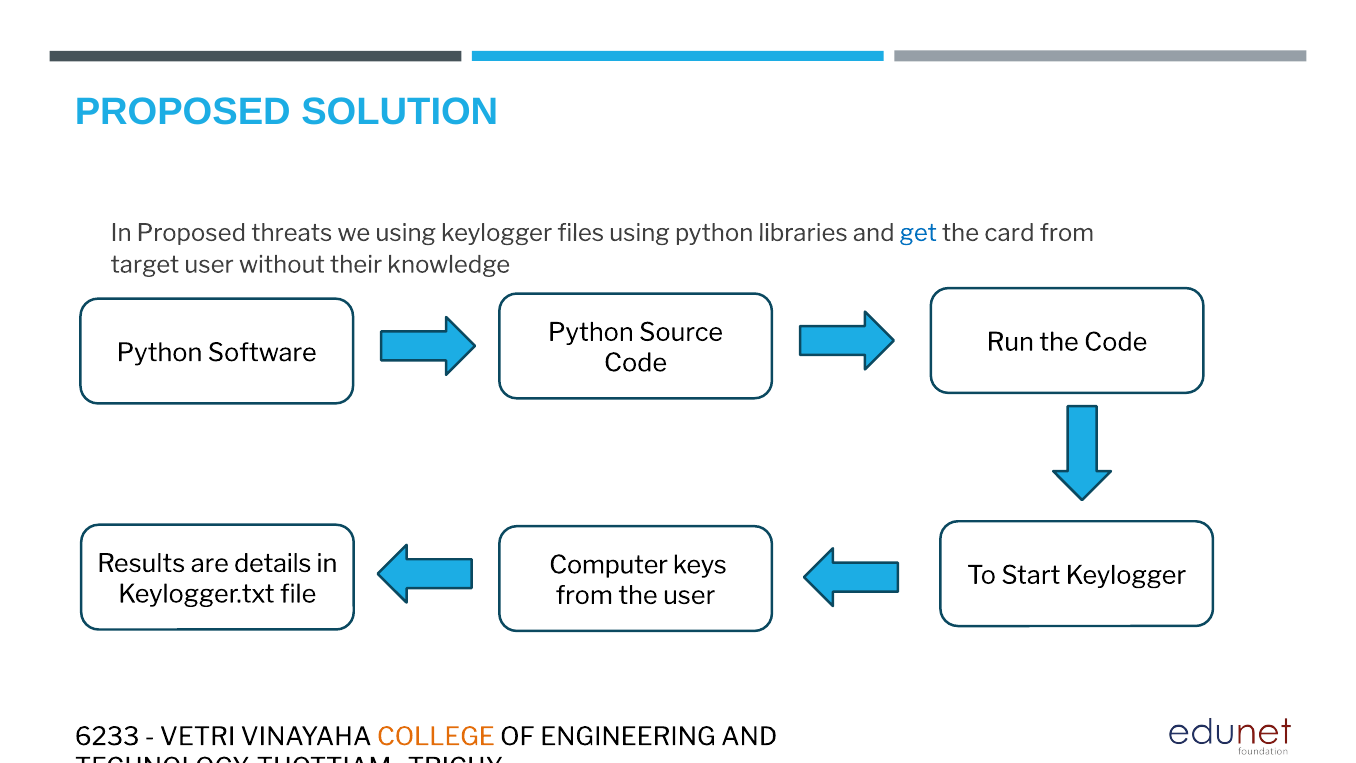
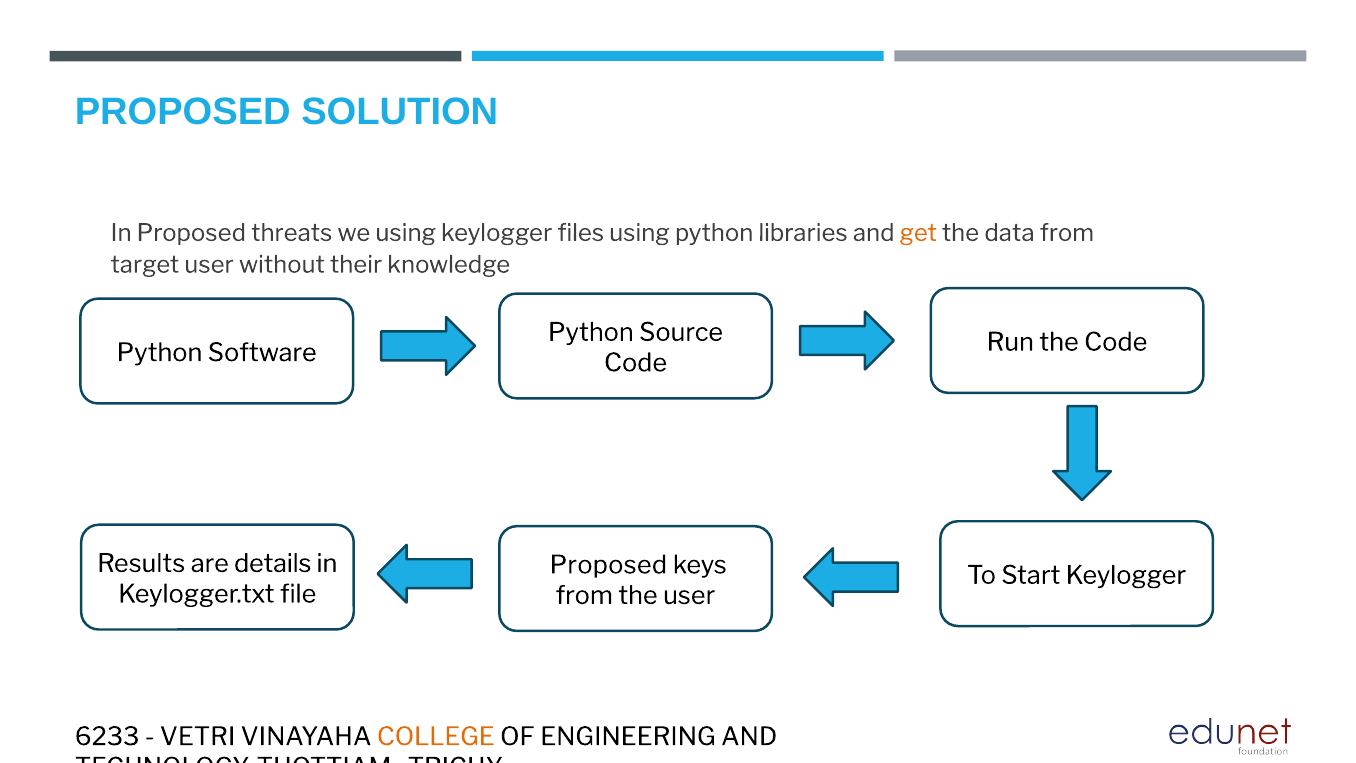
get colour: blue -> orange (918, 233)
card: card -> data (1009, 233)
Computer: Computer -> Proposed (608, 565)
